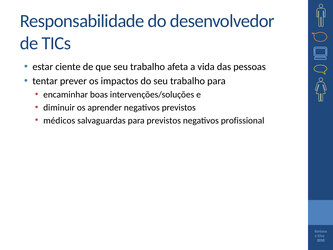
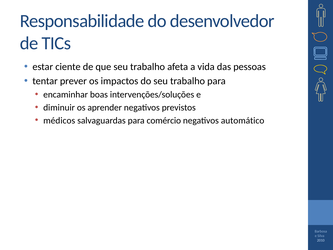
para previstos: previstos -> comércio (164, 120)
profissional: profissional -> automático (243, 120)
